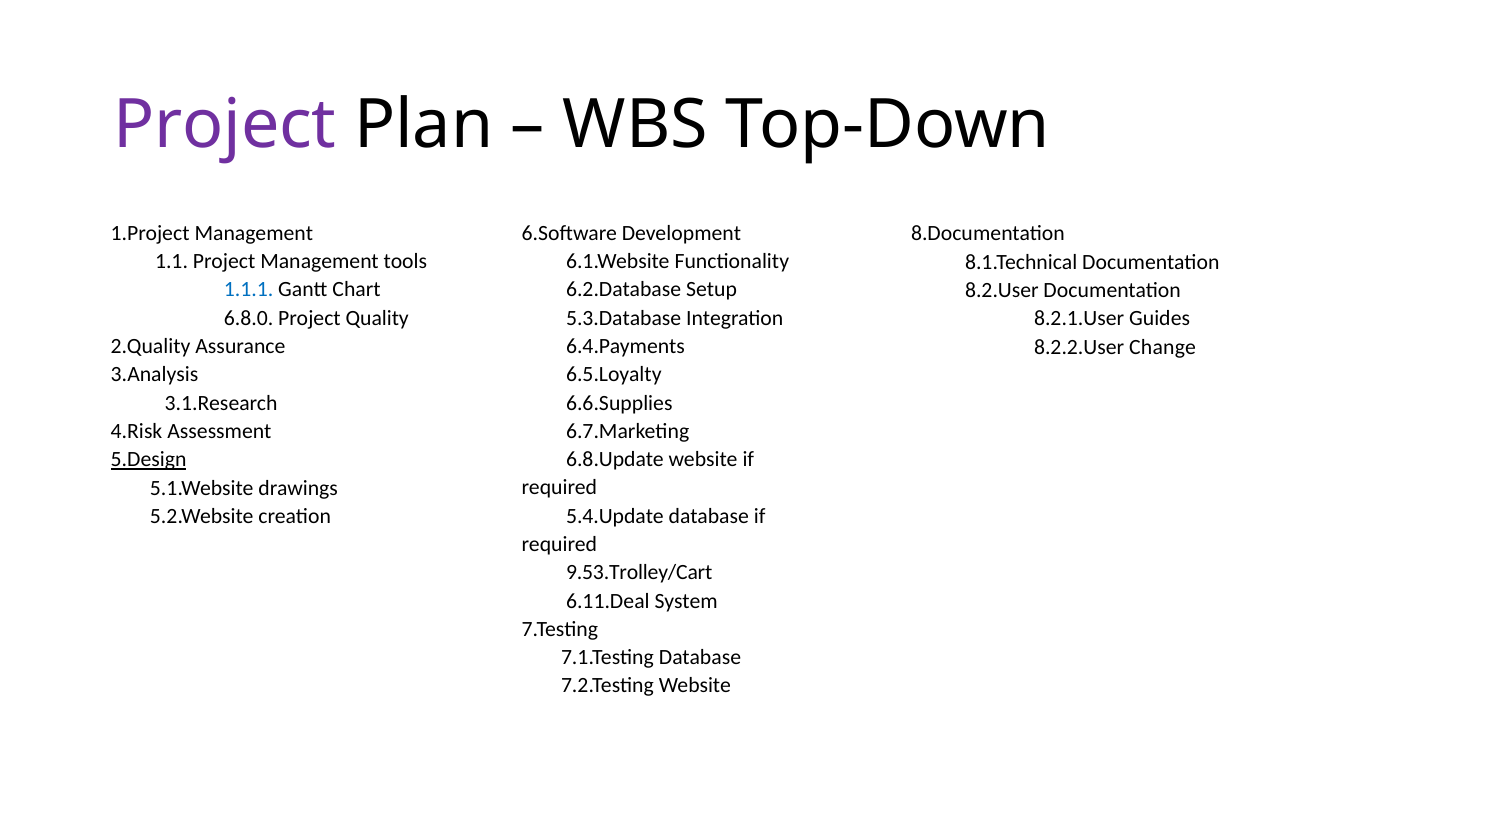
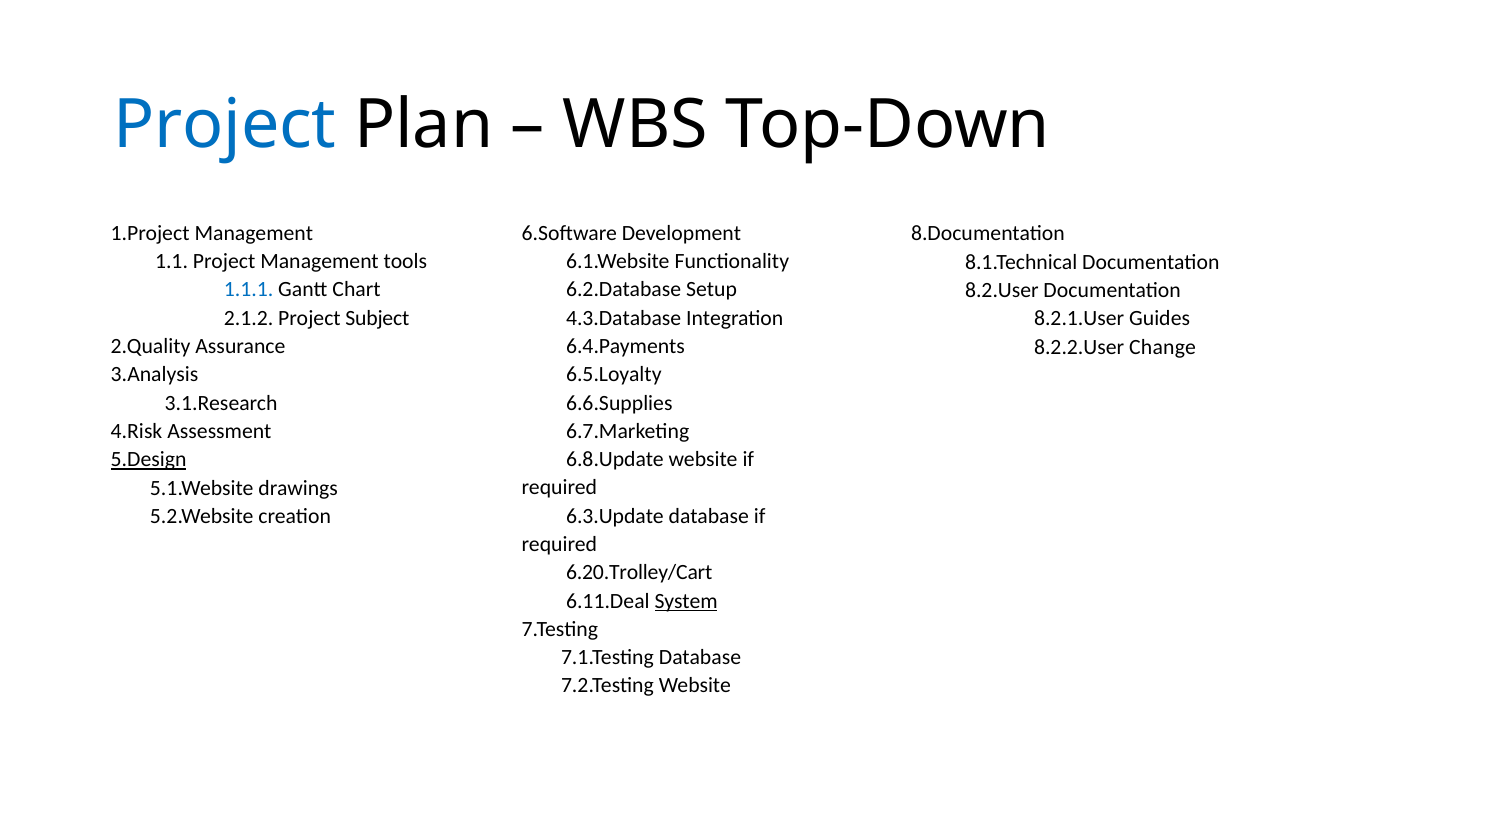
Project colour: purple -> blue (225, 125)
6.8.0: 6.8.0 -> 2.1.2 (249, 318)
Quality: Quality -> Subject (377, 318)
5.3.Database: 5.3.Database -> 4.3.Database (624, 318)
5.4.Update: 5.4.Update -> 6.3.Update (615, 516)
9.53.Trolley/Cart: 9.53.Trolley/Cart -> 6.20.Trolley/Cart (639, 572)
System underline: none -> present (686, 601)
